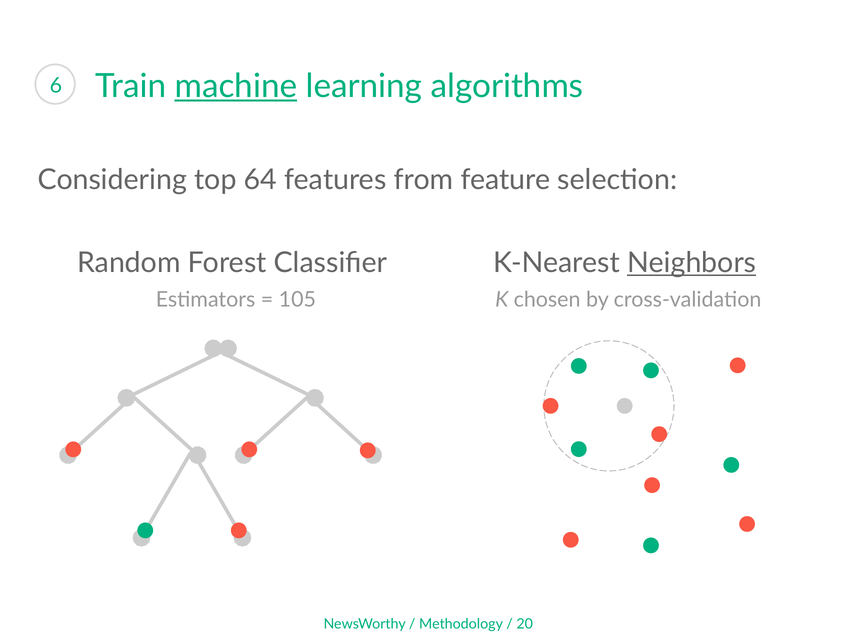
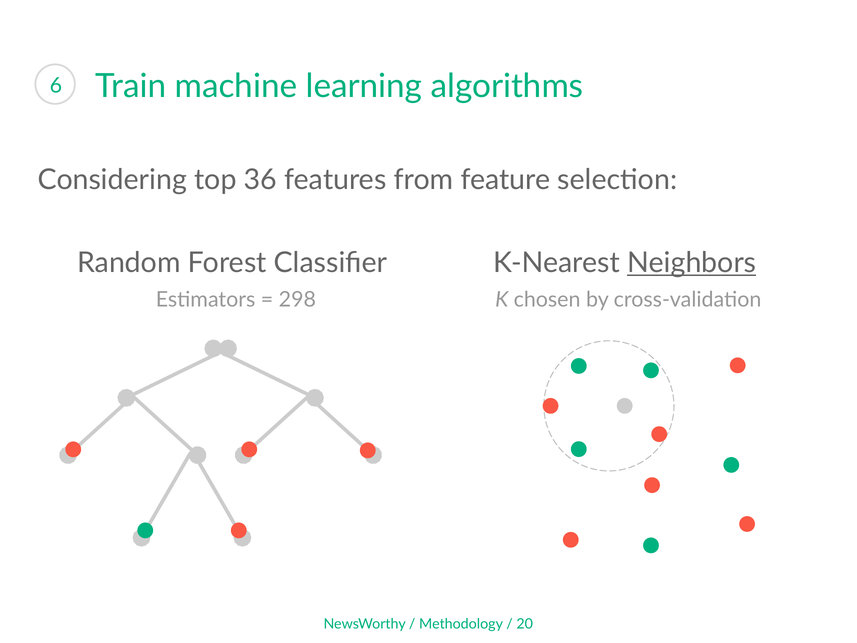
machine underline: present -> none (236, 86)
64: 64 -> 36 (260, 180)
105: 105 -> 298 (297, 300)
